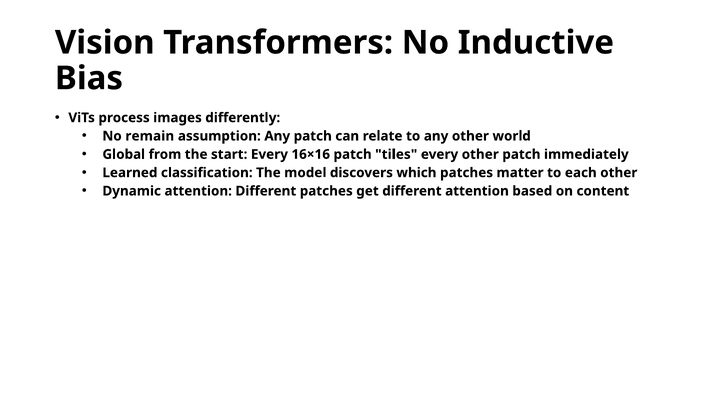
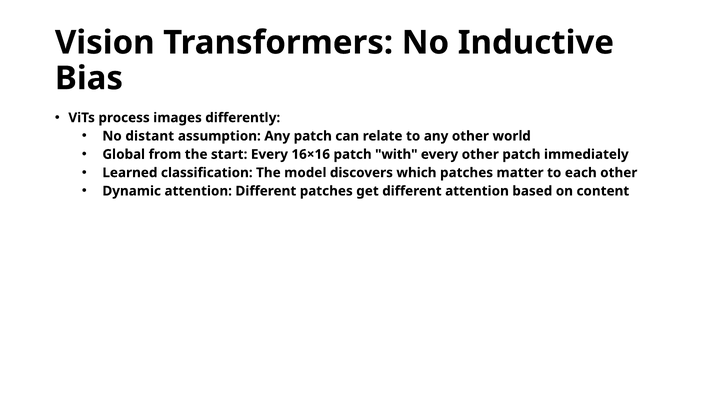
remain: remain -> distant (150, 136)
tiles: tiles -> with (396, 154)
